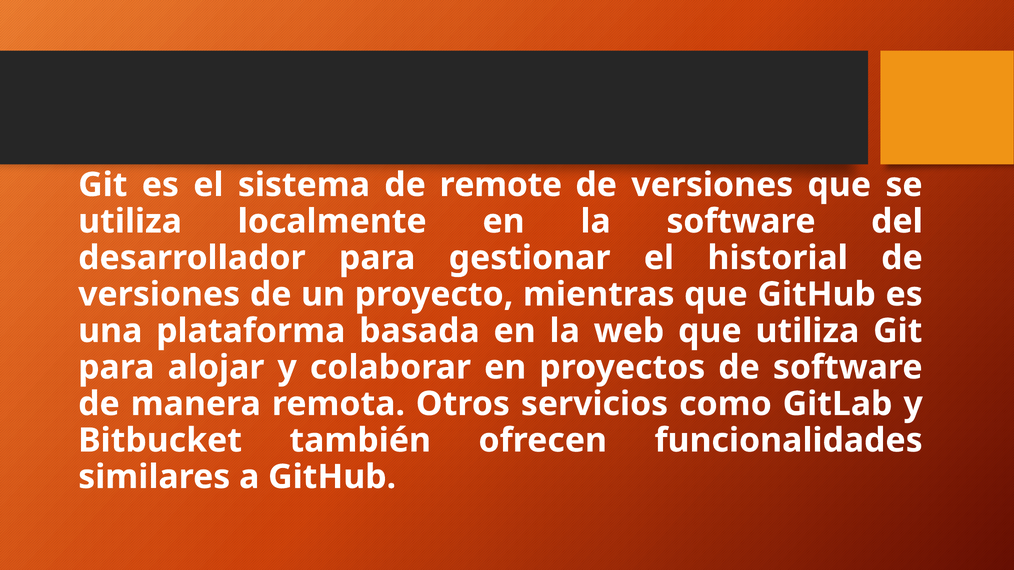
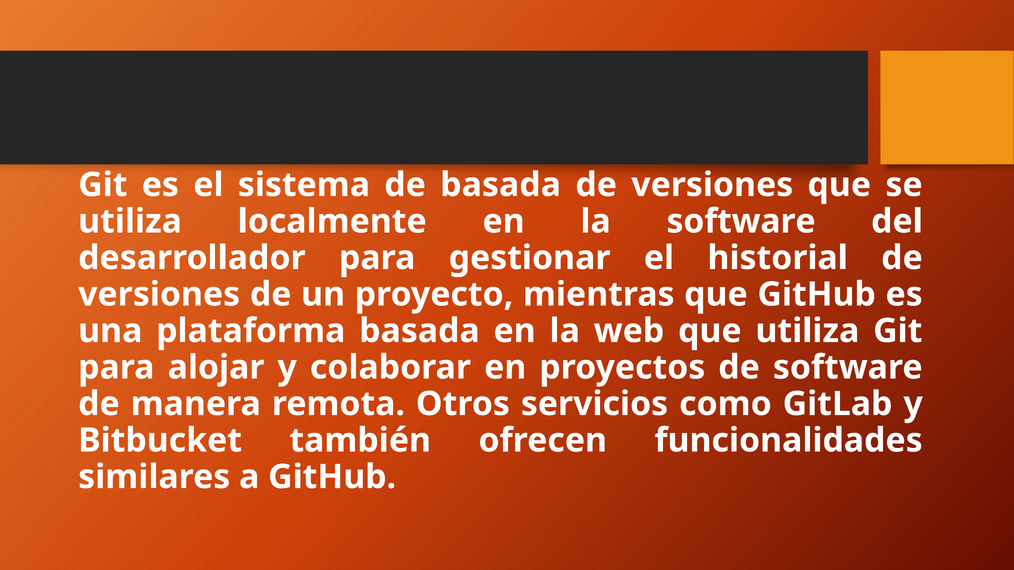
de remote: remote -> basada (501, 185)
